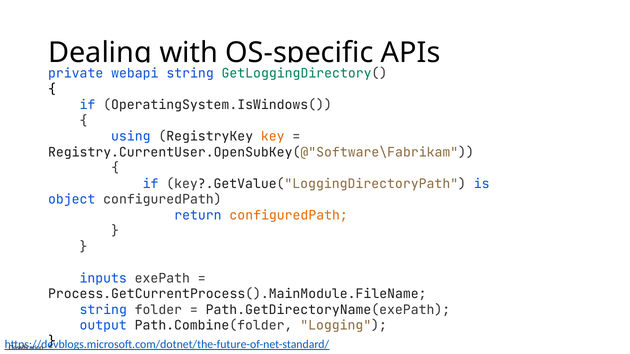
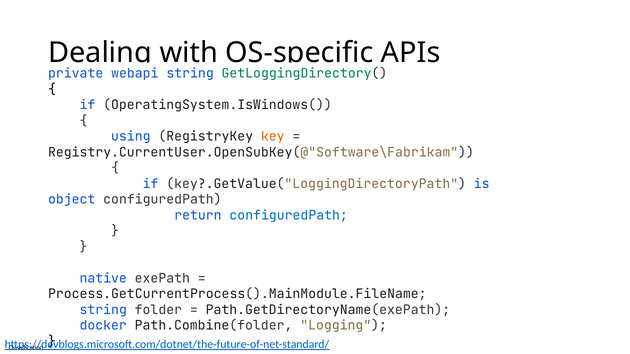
configuredPath colour: orange -> blue (289, 216)
inputs: inputs -> native (103, 279)
output: output -> docker (103, 326)
